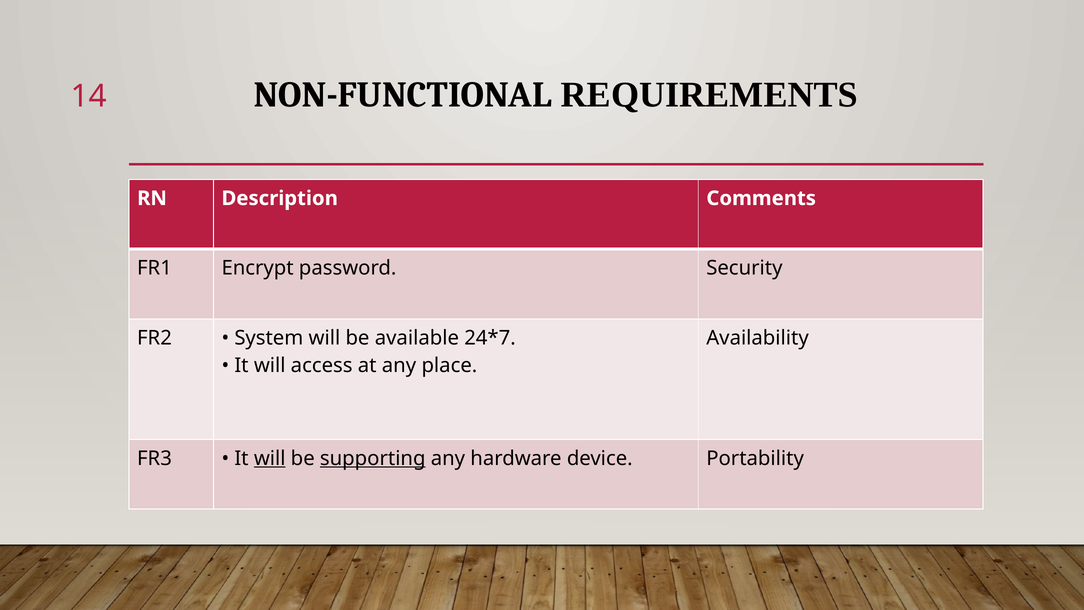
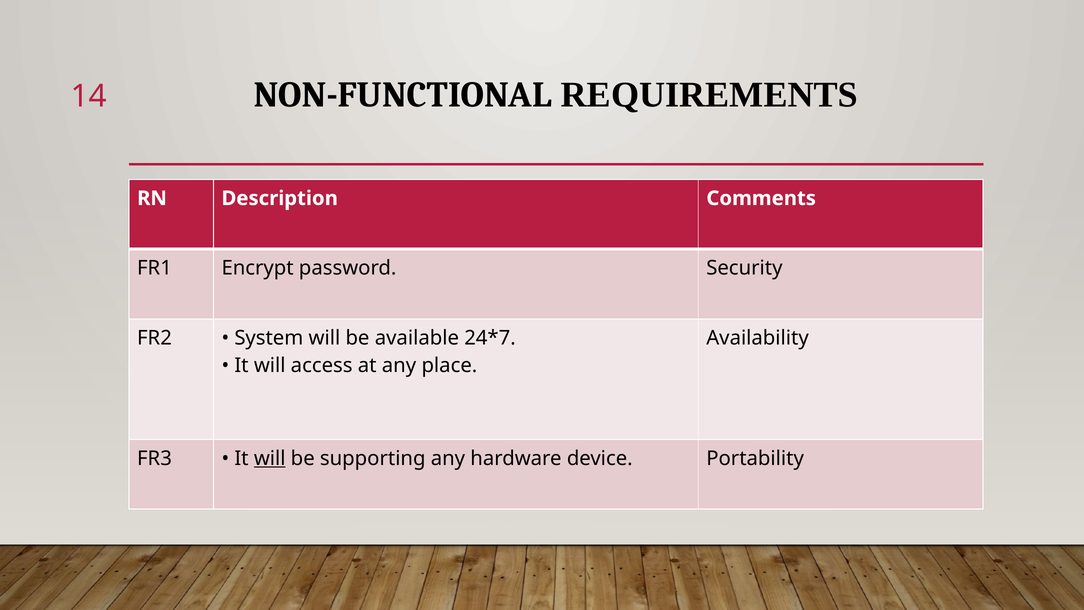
supporting underline: present -> none (373, 458)
